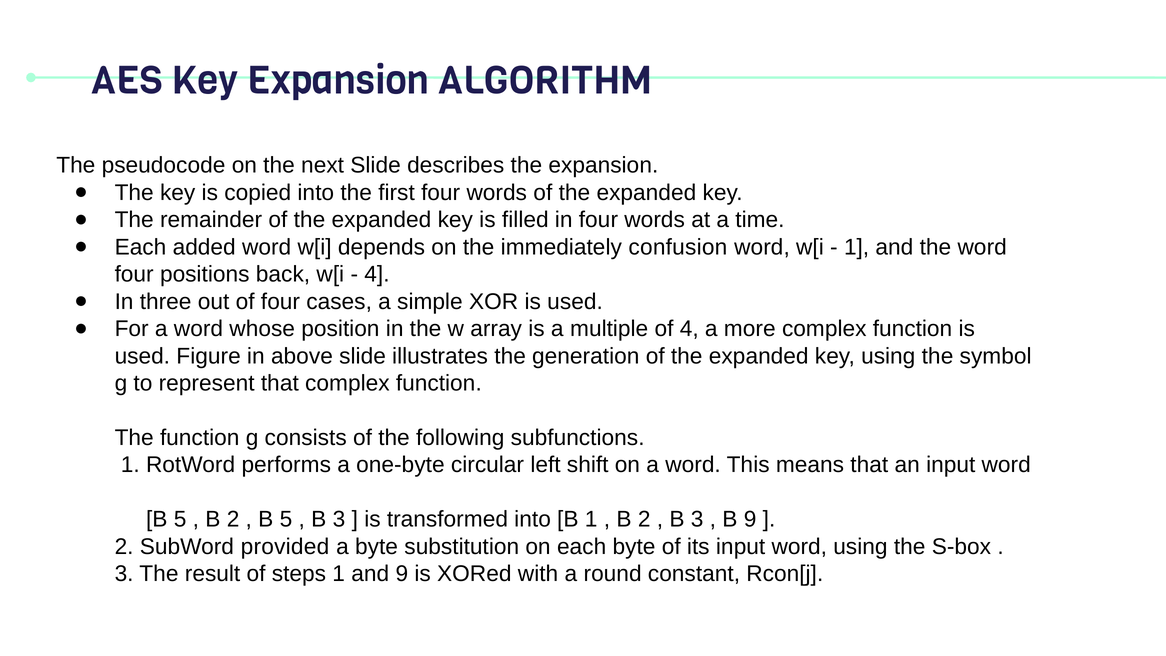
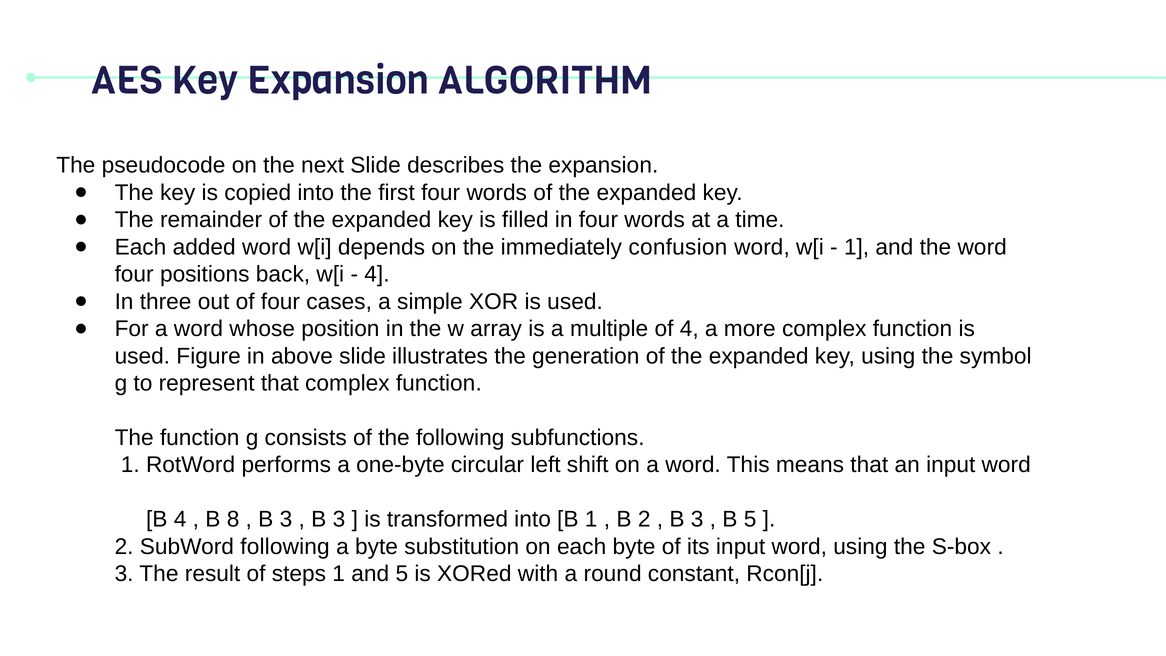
5: 5 -> 4 (180, 519)
2: 2 -> 8 (233, 519)
5: 5 -> 3 (286, 519)
B 9: 9 -> 5 (750, 519)
SubWord provided: provided -> following (285, 547)
and 9: 9 -> 5 (402, 574)
